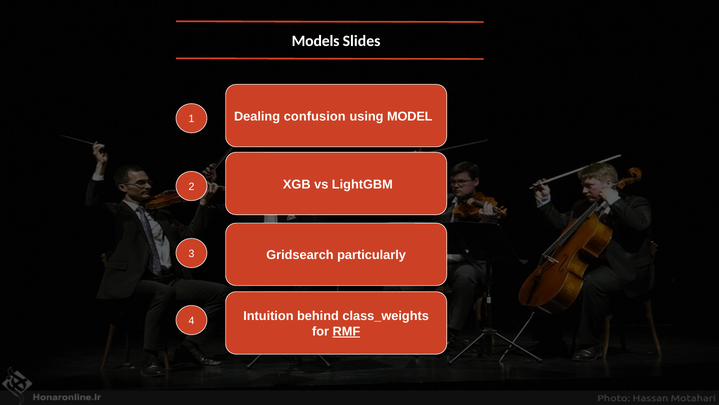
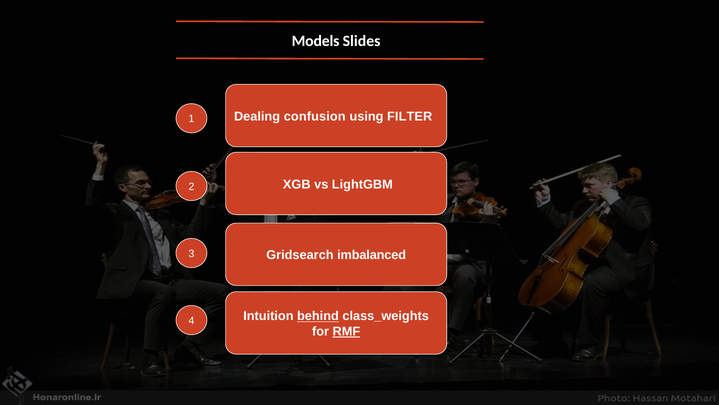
MODEL: MODEL -> FILTER (410, 116)
particularly: particularly -> imbalanced (372, 255)
behind underline: none -> present (318, 316)
